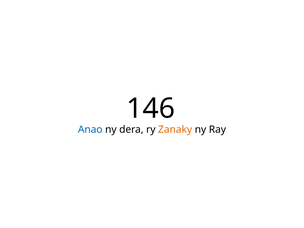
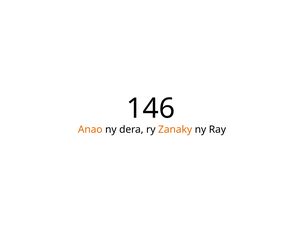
Anao colour: blue -> orange (90, 129)
